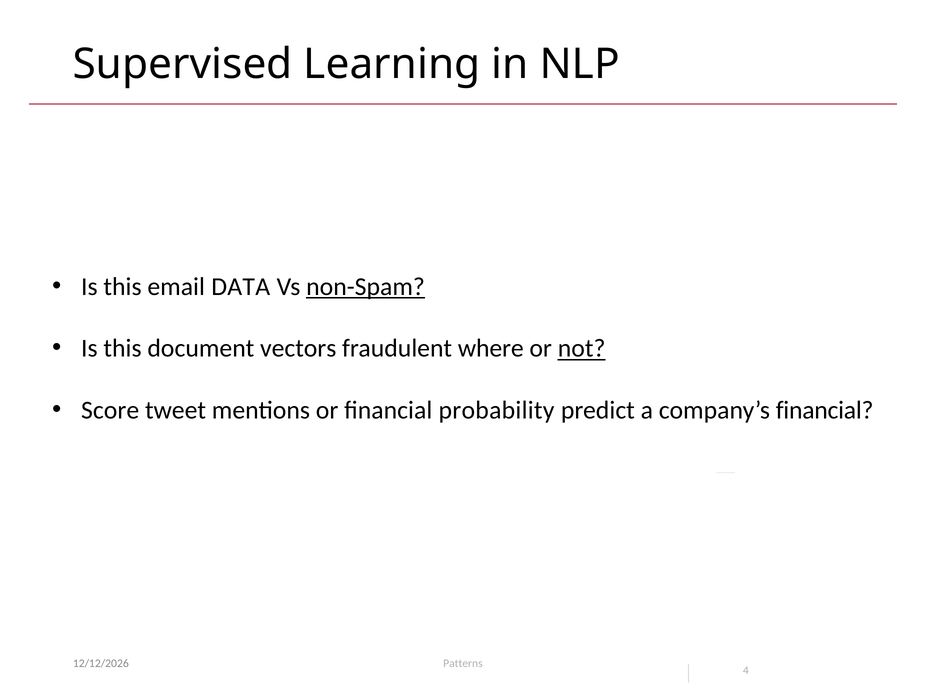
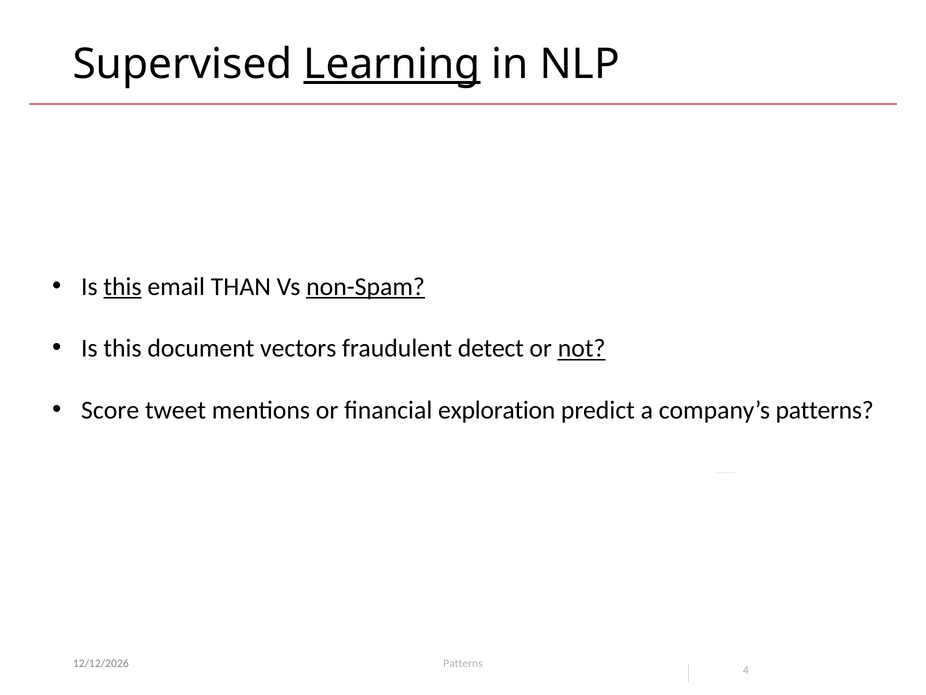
Learning underline: none -> present (392, 64)
this underline: none -> present (123, 286)
DATA: DATA -> THAN (241, 286)
where: where -> detect (491, 348)
probability: probability -> exploration (497, 410)
company’s financial: financial -> patterns (825, 410)
